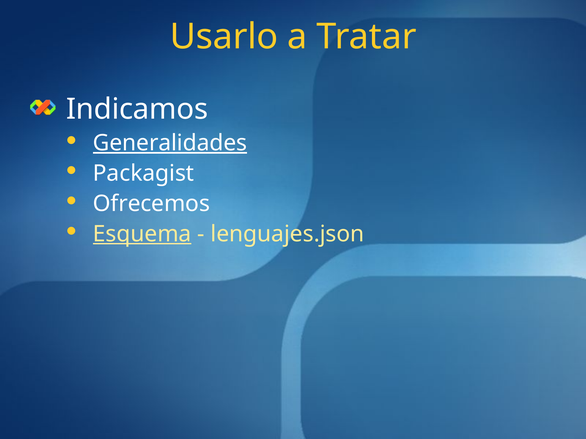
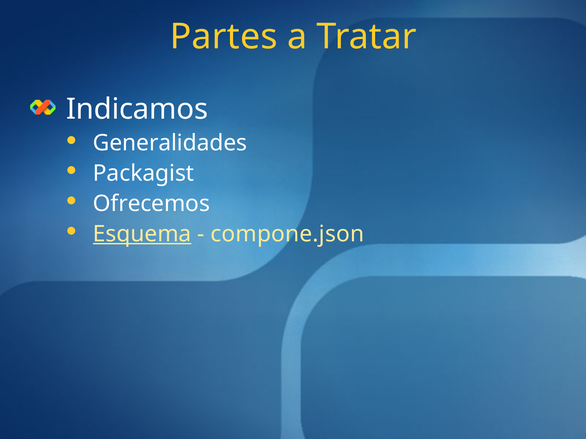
Usarlo: Usarlo -> Partes (224, 37)
Generalidades underline: present -> none (170, 143)
lenguajes.json: lenguajes.json -> compone.json (287, 234)
